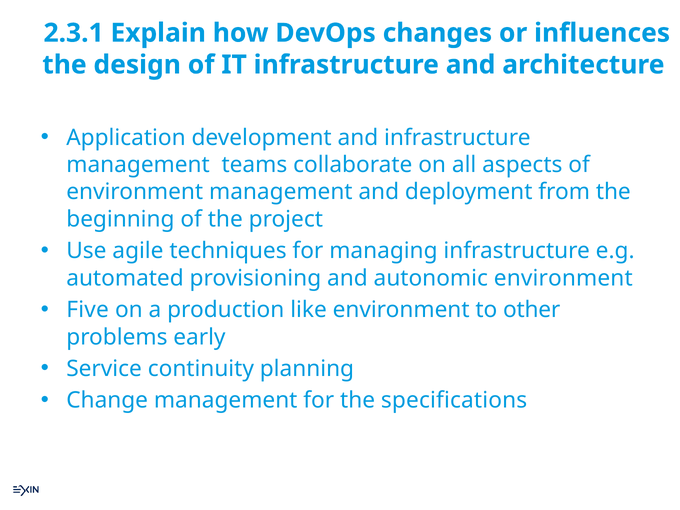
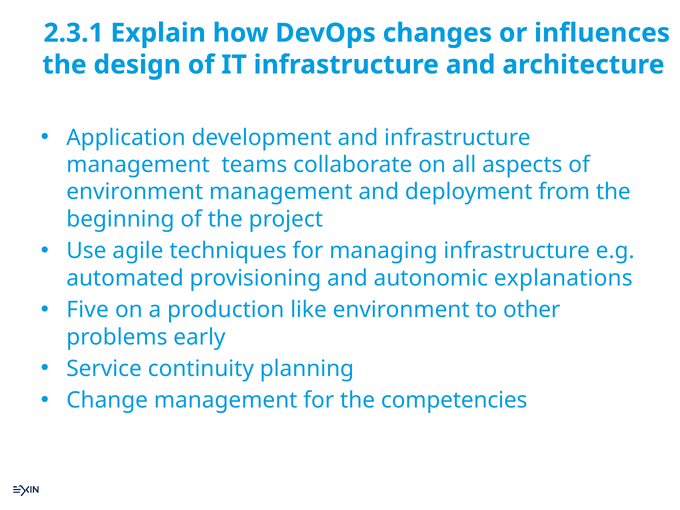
autonomic environment: environment -> explanations (563, 278)
specifications: specifications -> competencies (454, 400)
